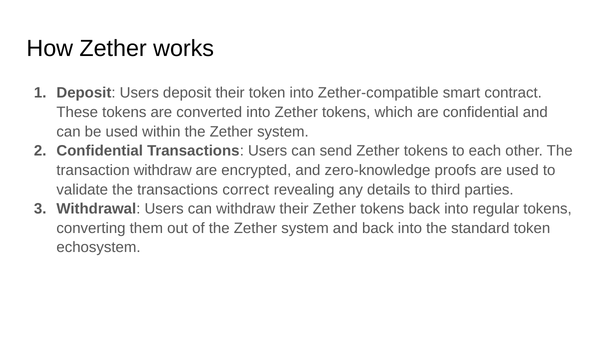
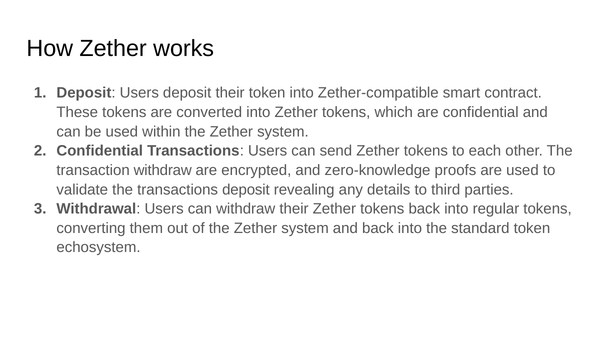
transactions correct: correct -> deposit (246, 189)
